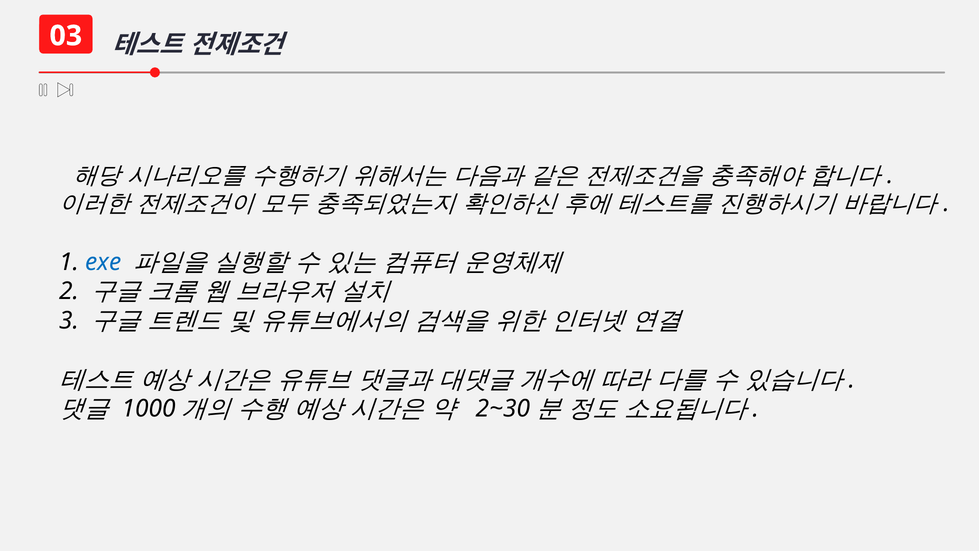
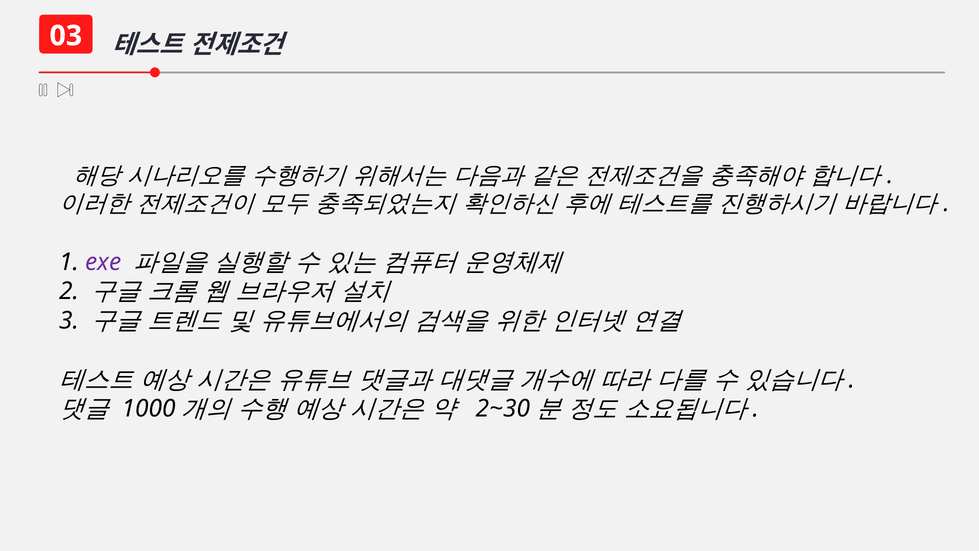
exe colour: blue -> purple (103, 262)
